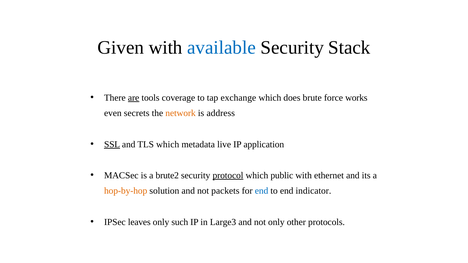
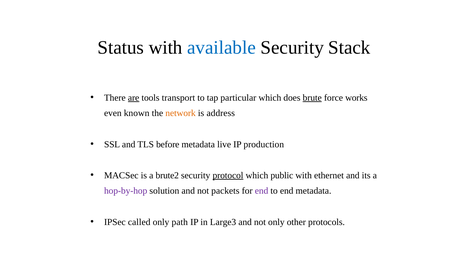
Given: Given -> Status (121, 48)
coverage: coverage -> transport (178, 98)
exchange: exchange -> particular (238, 98)
brute underline: none -> present (312, 98)
secrets: secrets -> known (137, 113)
SSL underline: present -> none (112, 144)
TLS which: which -> before (168, 144)
application: application -> production (264, 144)
hop-by-hop colour: orange -> purple (126, 191)
end colour: blue -> purple (262, 191)
end indicator: indicator -> metadata (313, 191)
leaves: leaves -> called (139, 222)
such: such -> path (180, 222)
